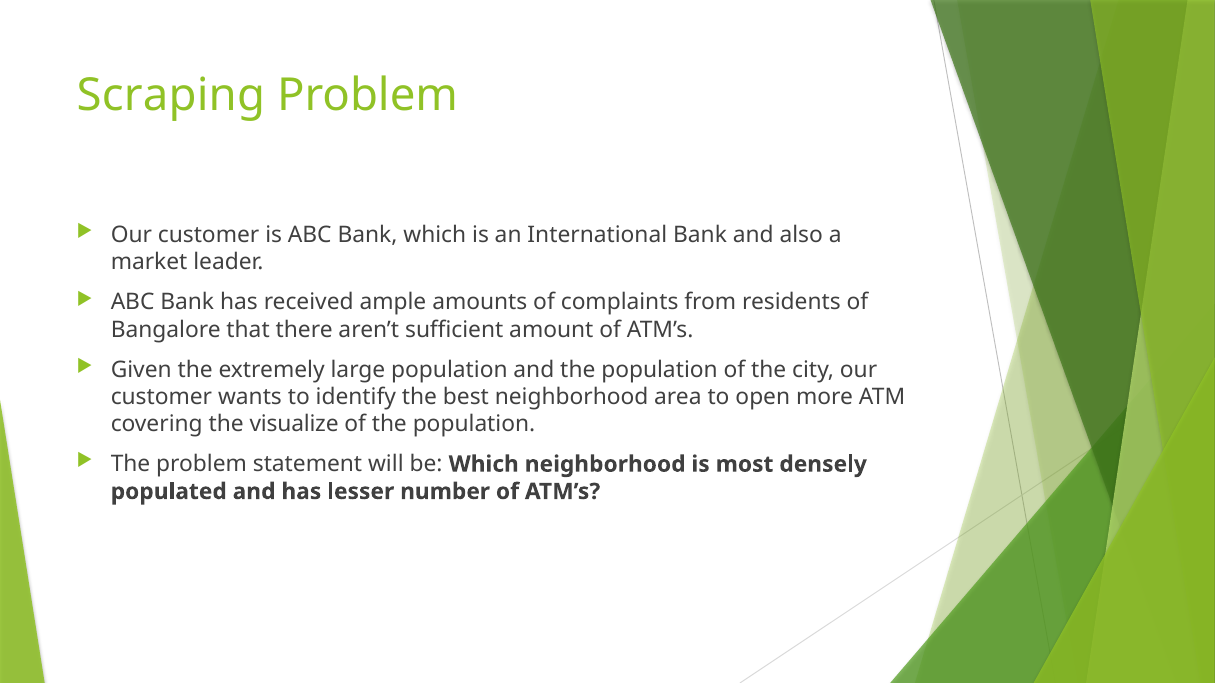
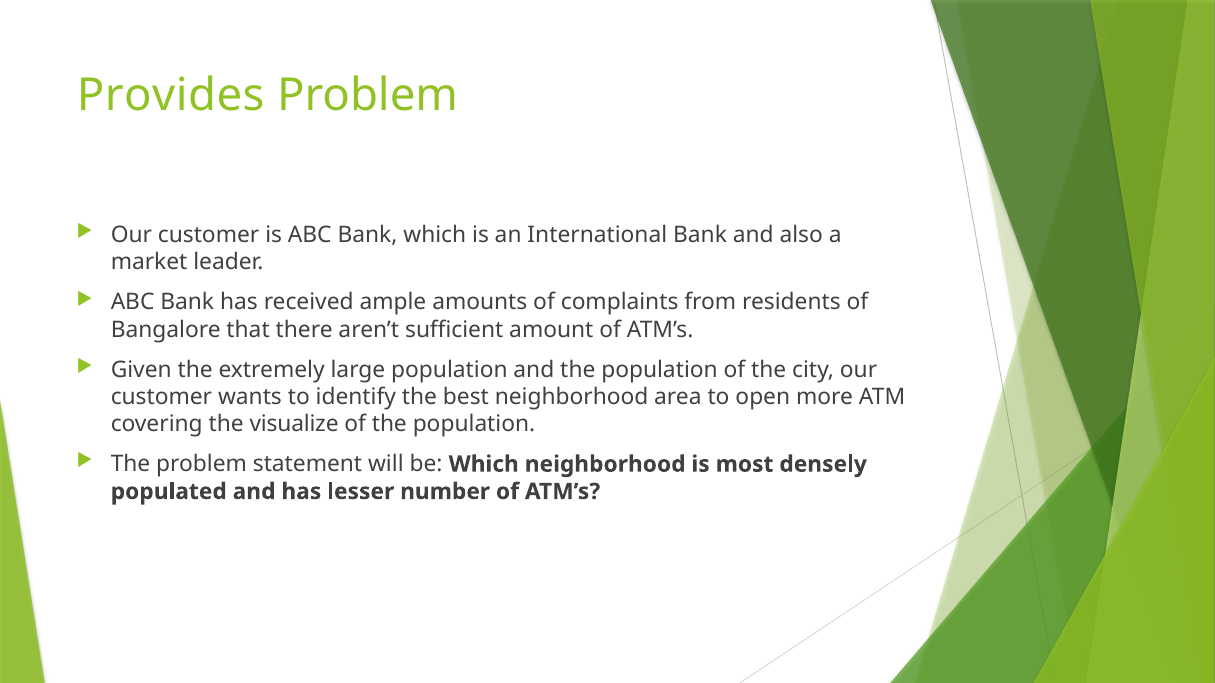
Scraping: Scraping -> Provides (171, 96)
